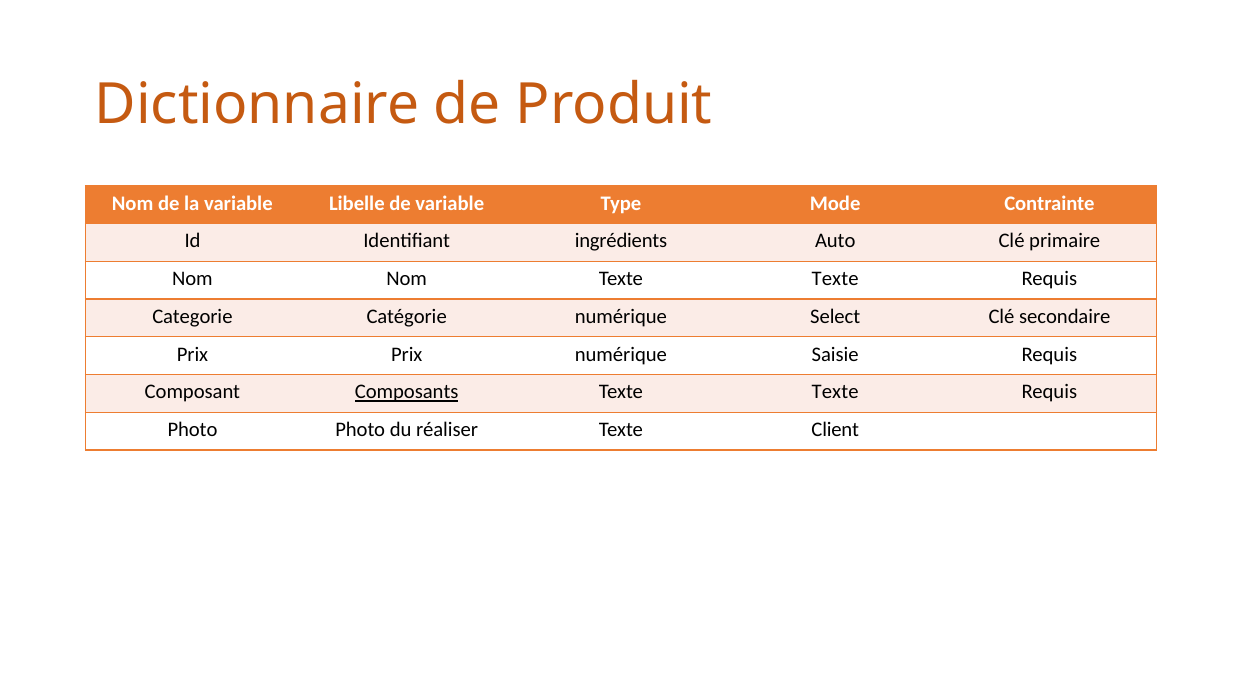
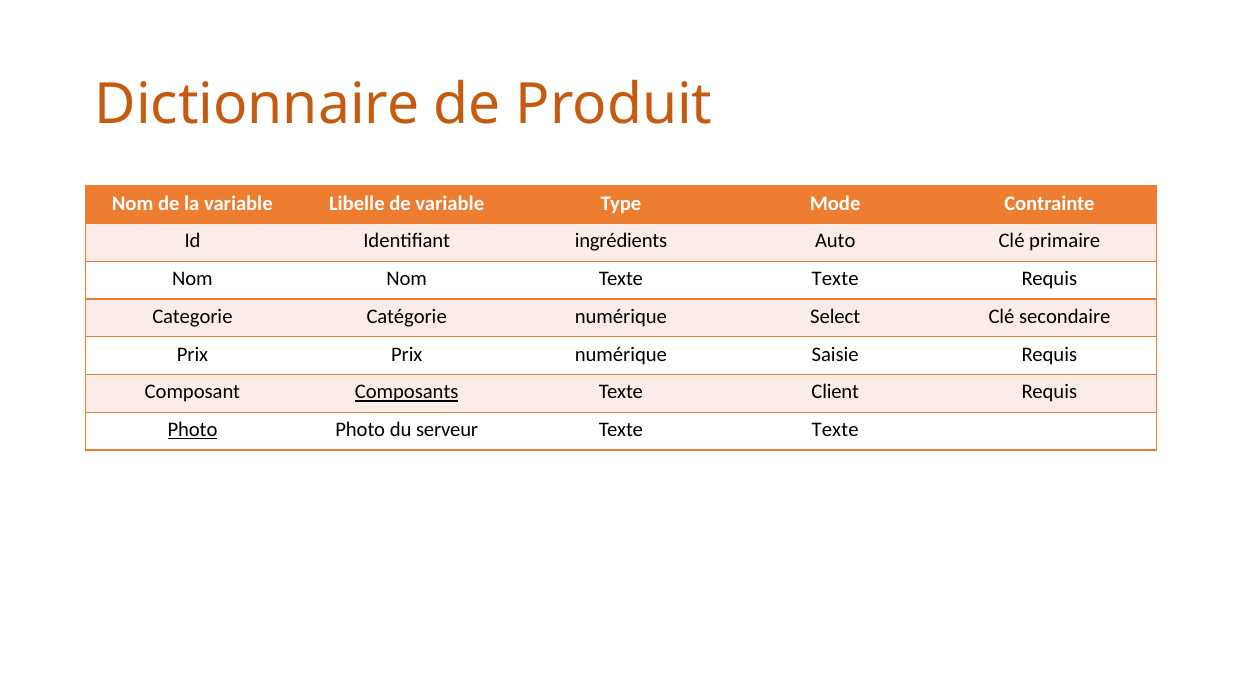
Texte: Texte -> Client (835, 392)
Photo underline: none -> present (192, 430)
réaliser: réaliser -> serveur (447, 430)
Client: Client -> Texte (835, 430)
